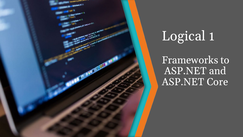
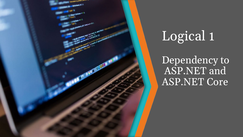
Frameworks: Frameworks -> Dependency (190, 60)
